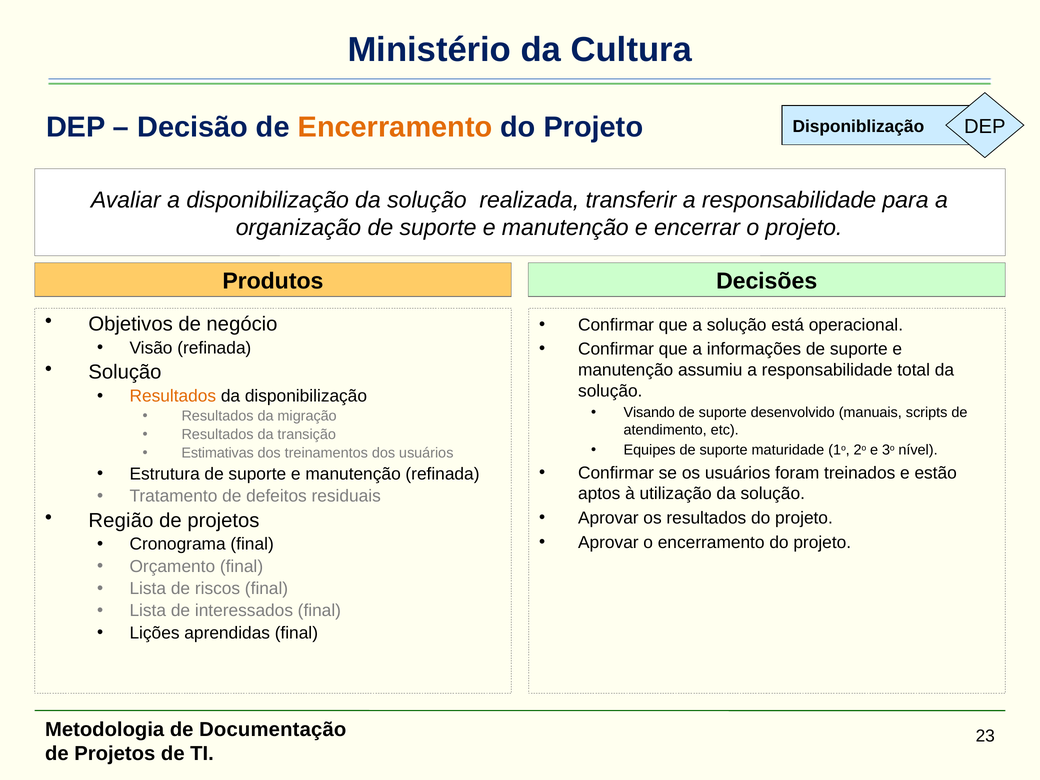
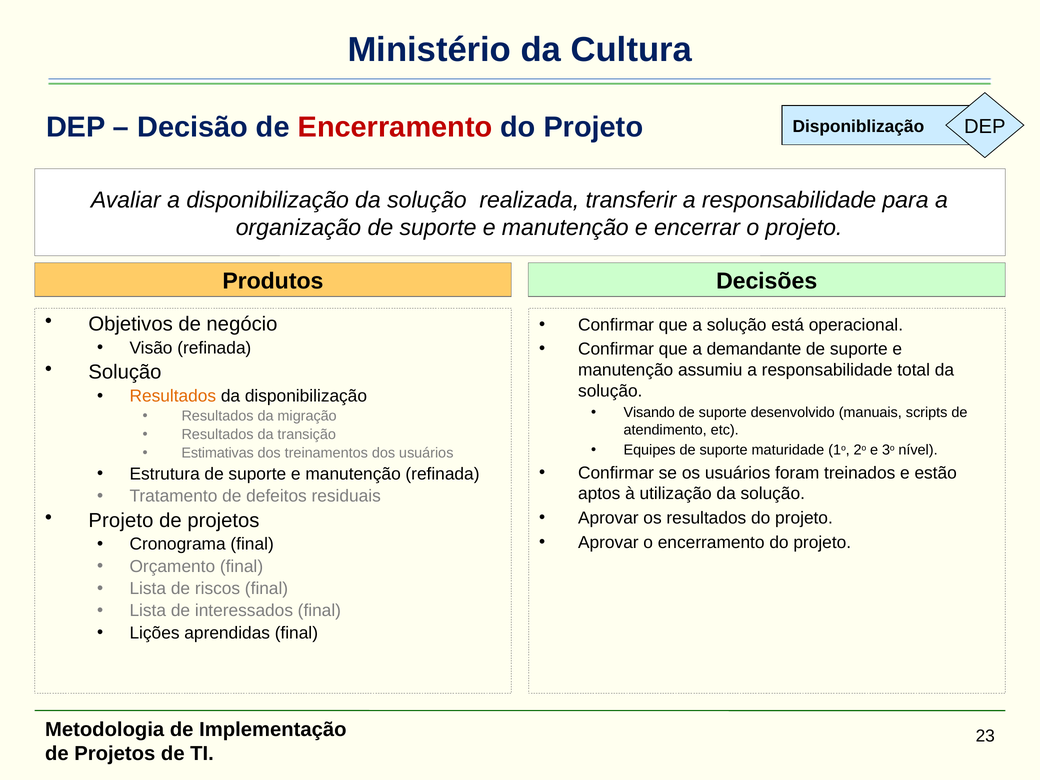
Encerramento colour: orange -> red (395, 127)
informações: informações -> demandante (754, 349)
Região: Região -> Projeto (121, 520)
Documentação: Documentação -> Implementação (273, 729)
